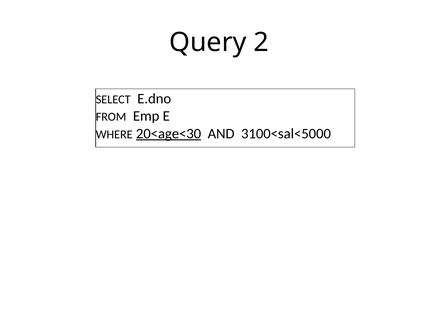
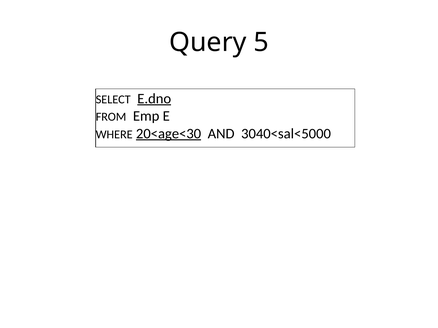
2: 2 -> 5 (261, 42)
E.dno underline: none -> present (154, 99)
3100<sal<5000: 3100<sal<5000 -> 3040<sal<5000 (286, 134)
